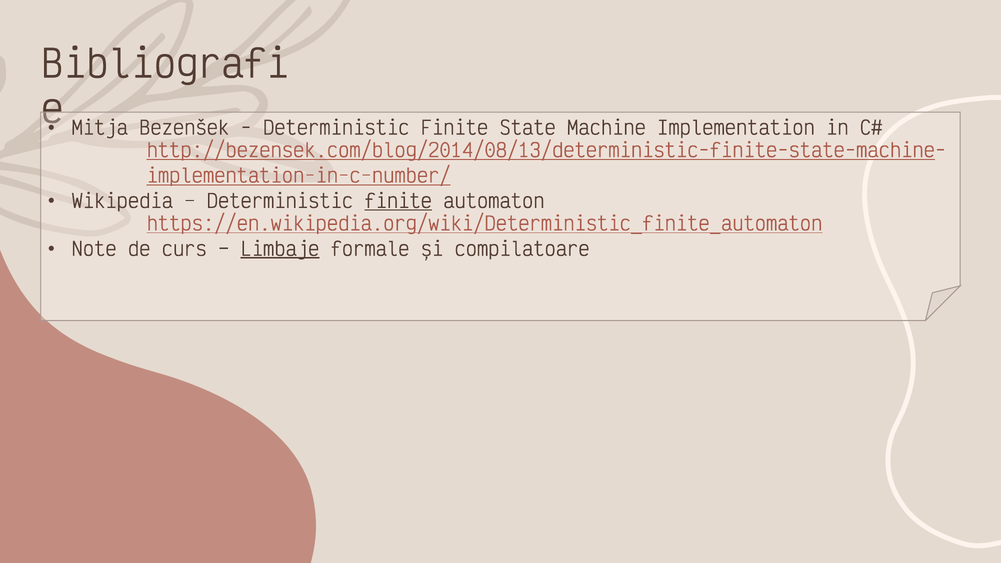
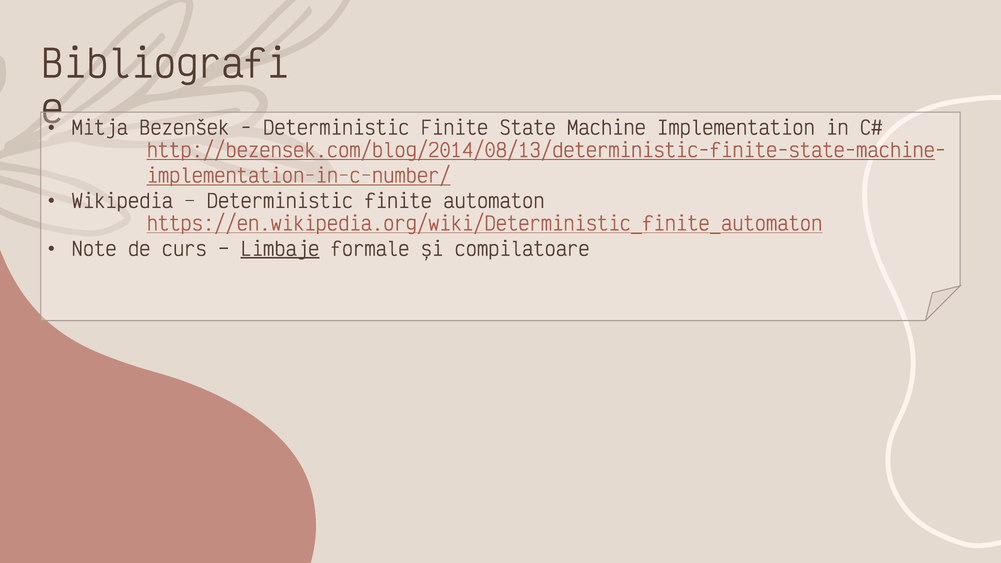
finite underline: present -> none (398, 202)
